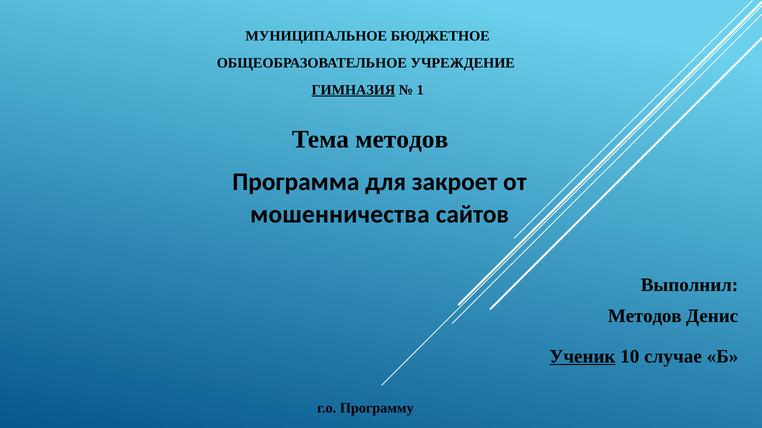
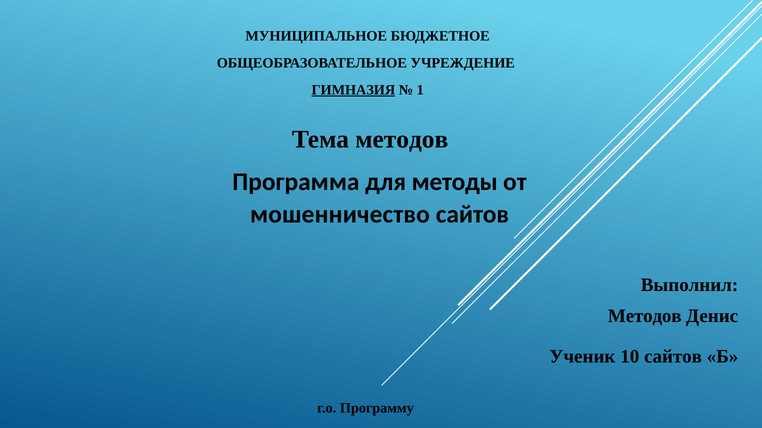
закроет: закроет -> методы (455, 182)
мошенничества: мошенничества -> мошенничество (340, 215)
Ученик underline: present -> none (582, 357)
10 случае: случае -> сайтов (673, 357)
